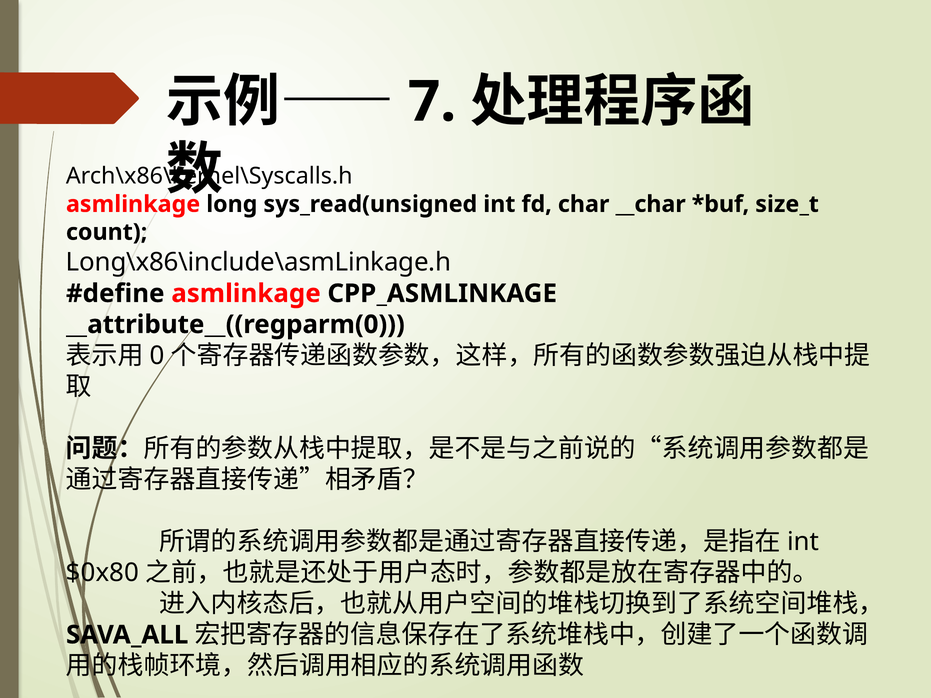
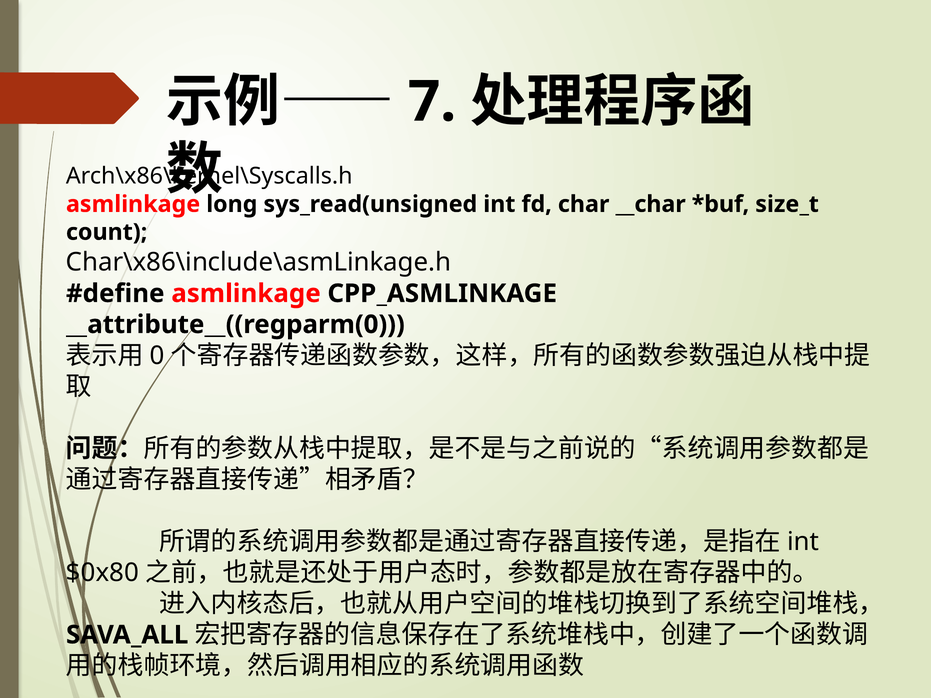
Long\x86\include\asmLinkage.h: Long\x86\include\asmLinkage.h -> Char\x86\include\asmLinkage.h (259, 263)
